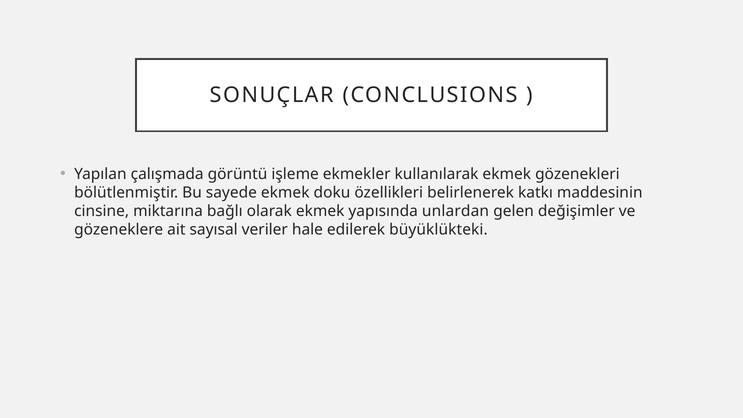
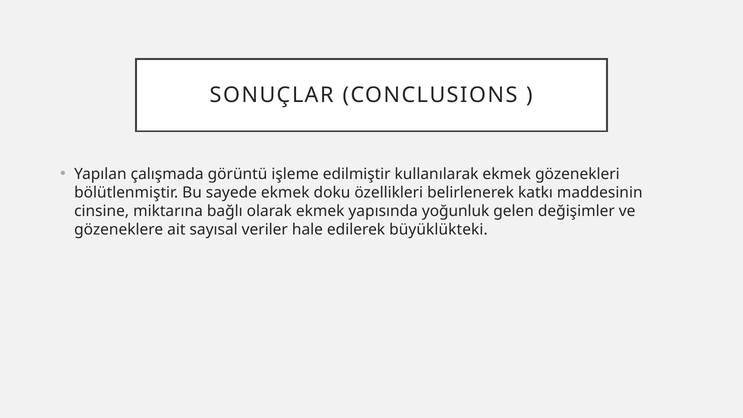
ekmekler: ekmekler -> edilmiştir (357, 174)
unlardan: unlardan -> yoğunluk (456, 211)
